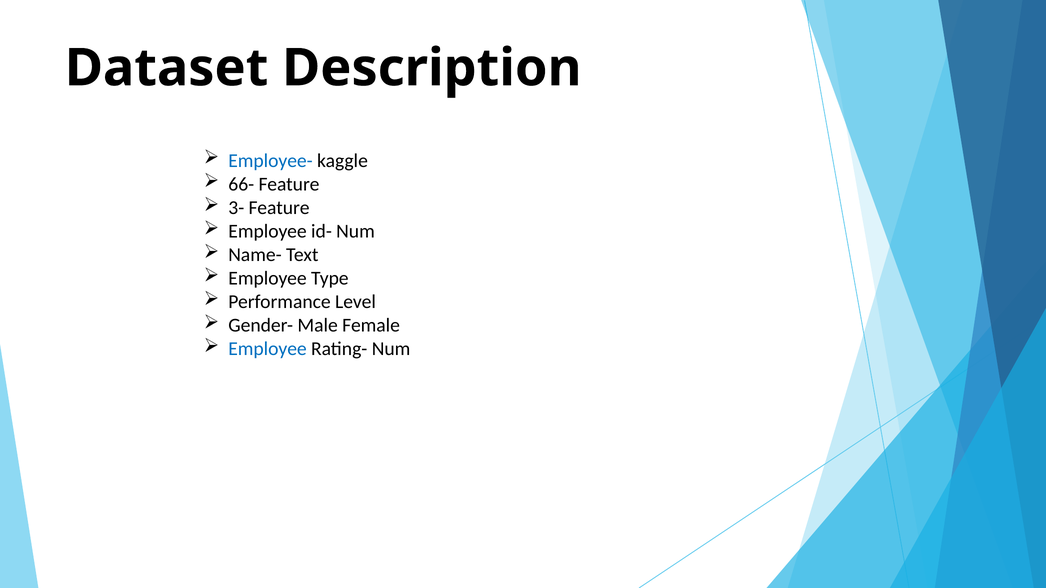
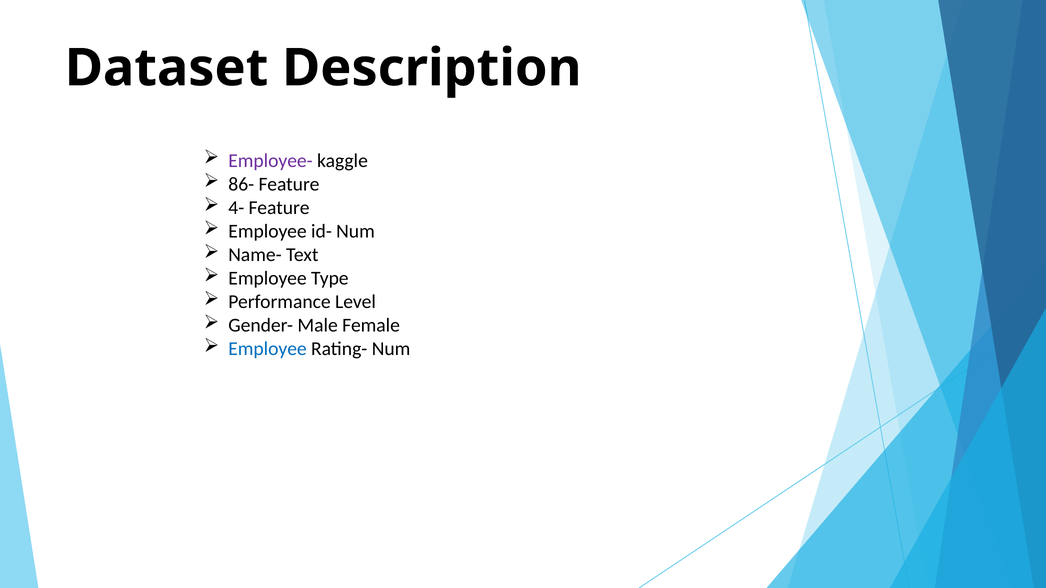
Employee- colour: blue -> purple (270, 161)
66-: 66- -> 86- (241, 184)
3-: 3- -> 4- (236, 208)
